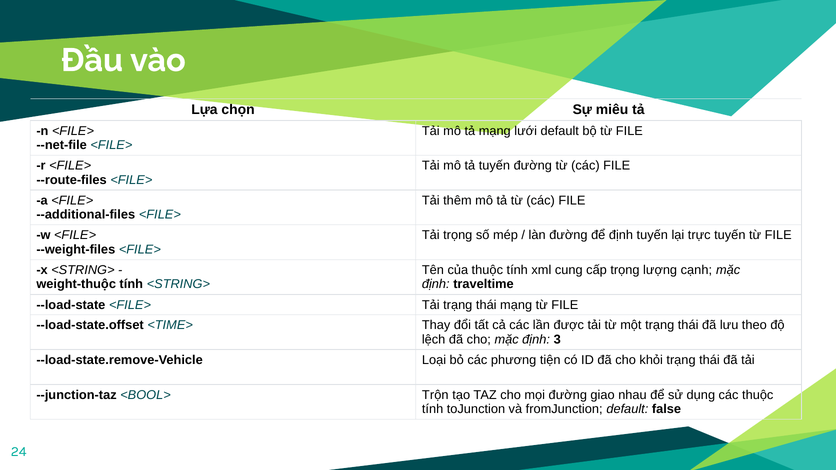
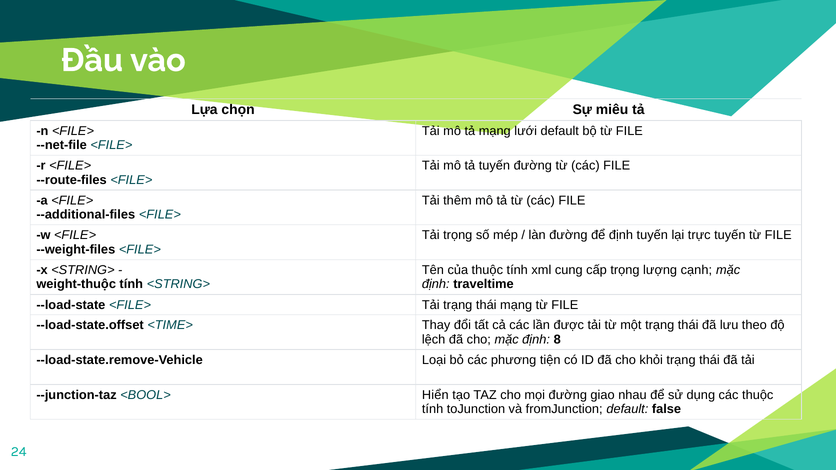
3: 3 -> 8 (557, 340)
Trộn: Trộn -> Hiển (435, 395)
